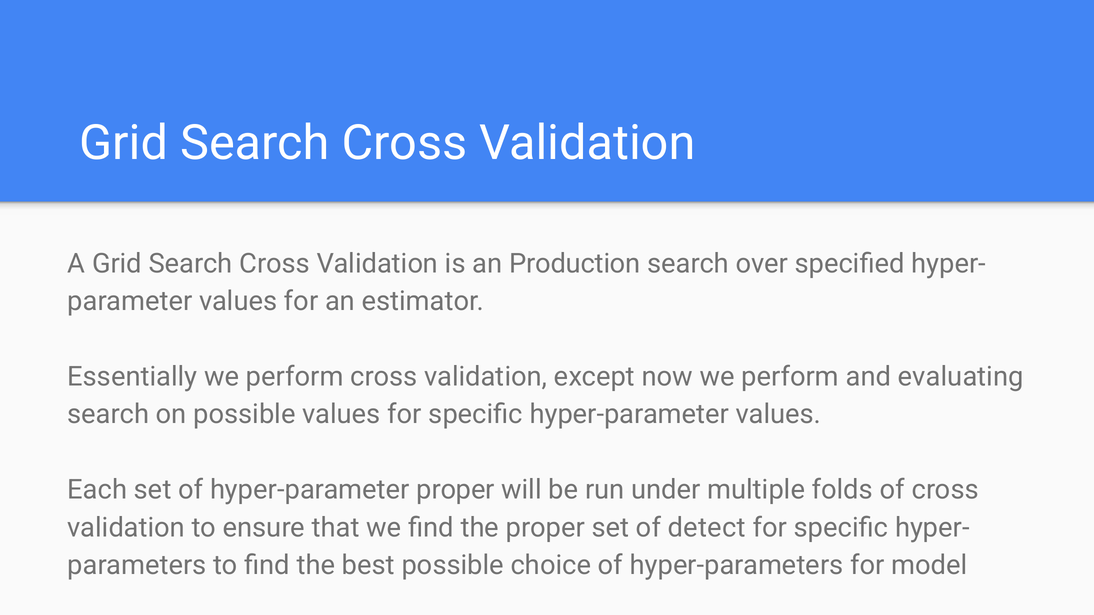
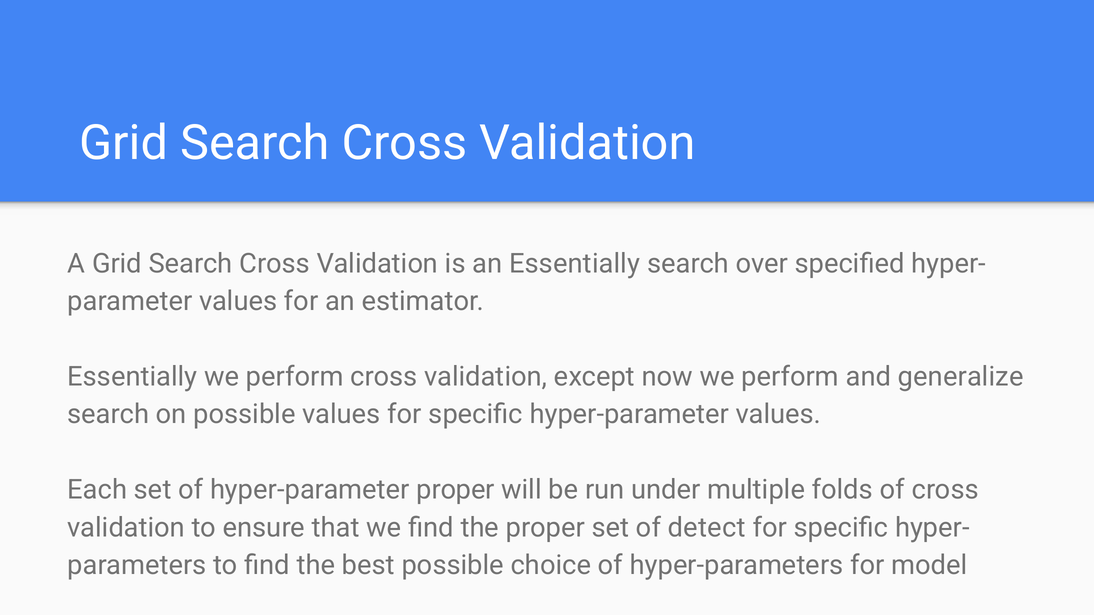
an Production: Production -> Essentially (575, 264)
evaluating: evaluating -> generalize (961, 377)
